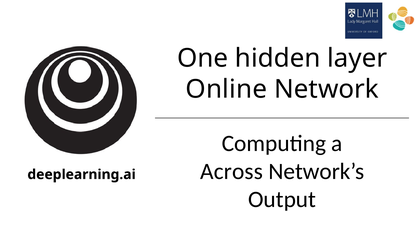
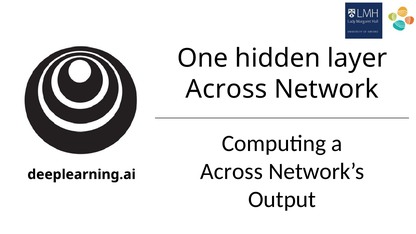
Online: Online -> Across (226, 89)
